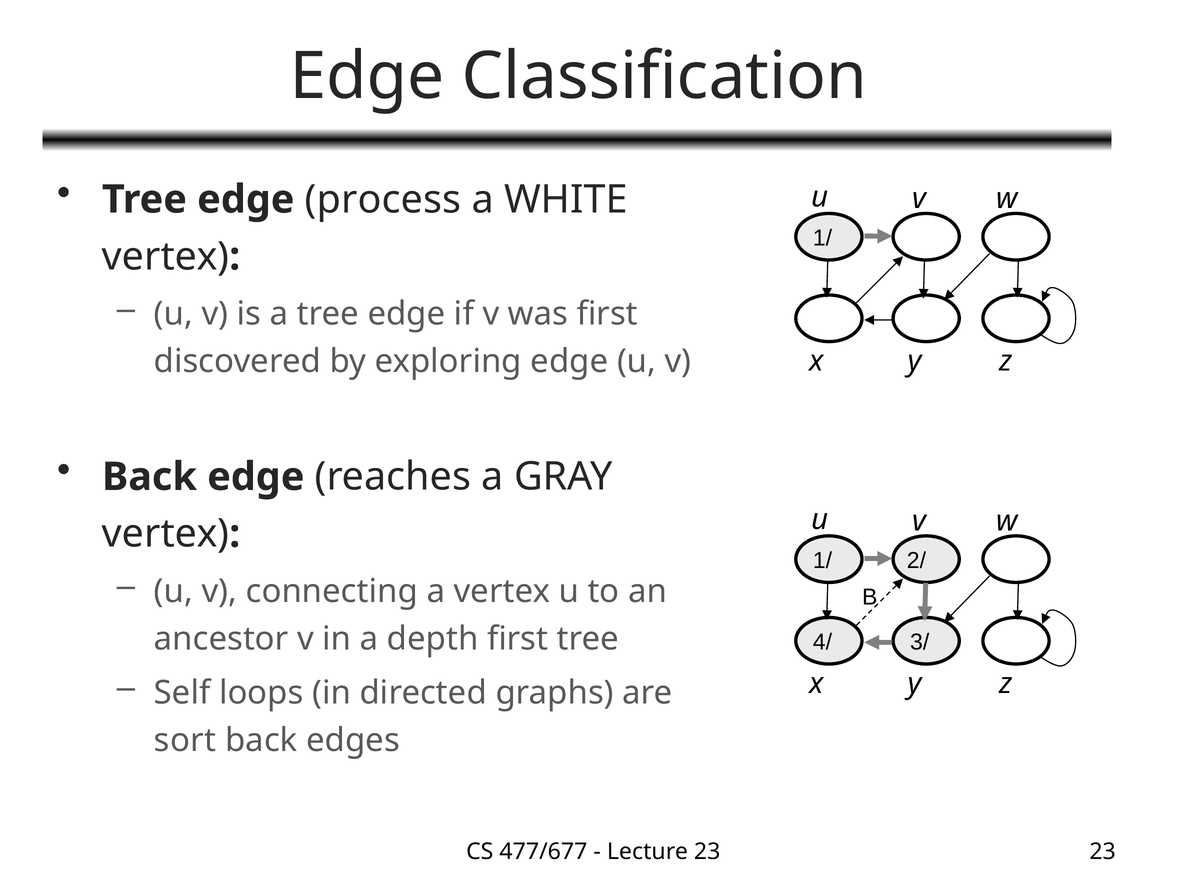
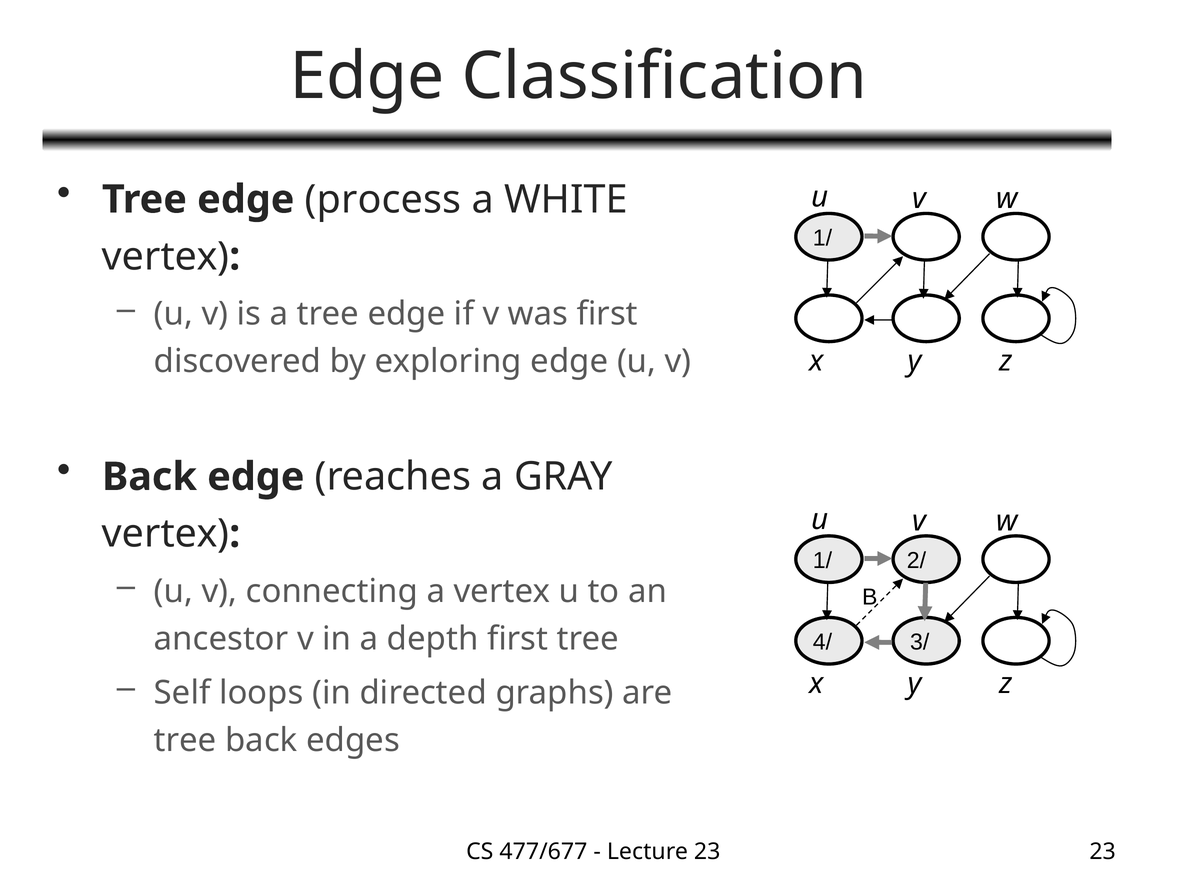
sort: sort -> tree (185, 741)
